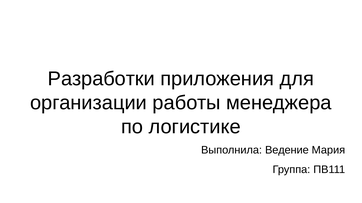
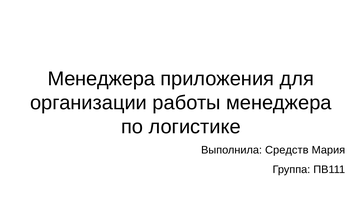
Разработки: Разработки -> Менеджера (101, 79)
Ведение: Ведение -> Средств (287, 150)
